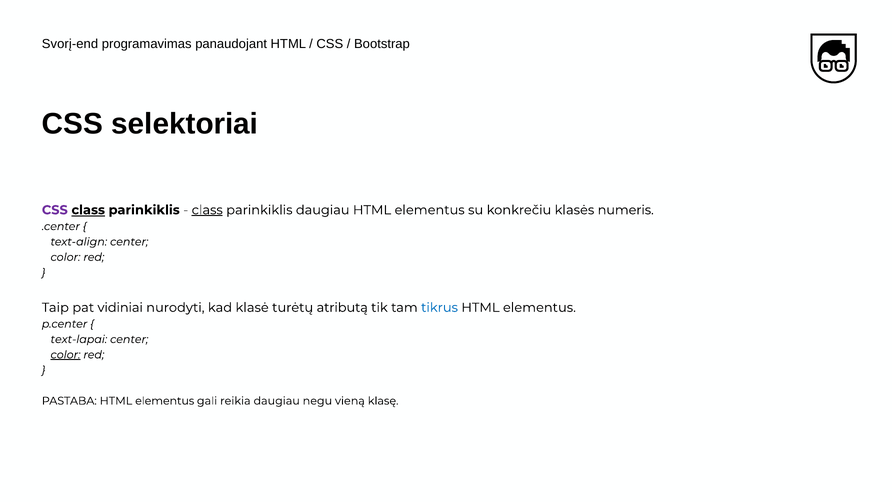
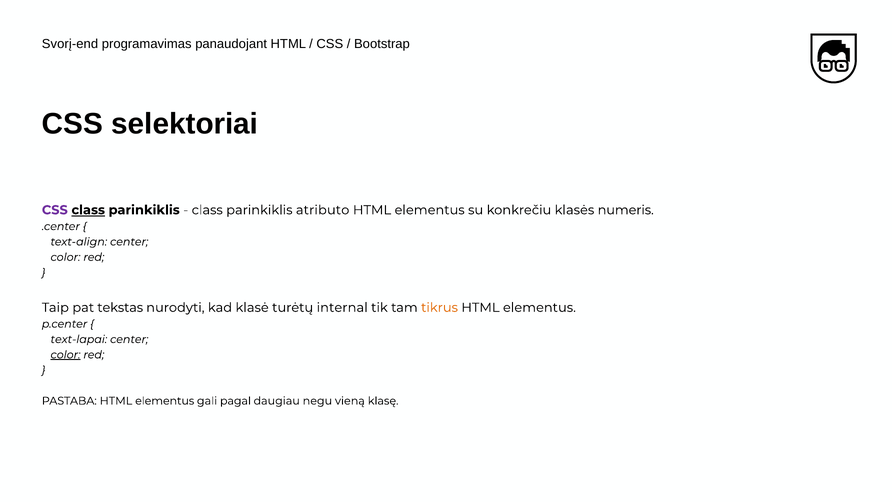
class underline: present -> none (207, 210)
parinkiklis daugiau: daugiau -> atributo (323, 210)
vidiniai: vidiniai -> tekstas (120, 307)
atributą: atributą -> internal (342, 307)
tikrus colour: blue -> orange (440, 307)
reikia: reikia -> pagal (235, 401)
